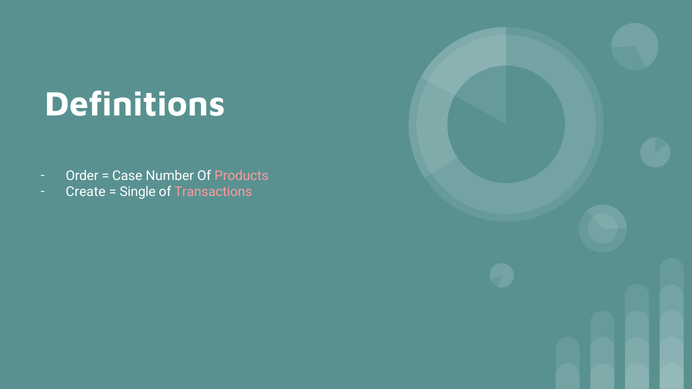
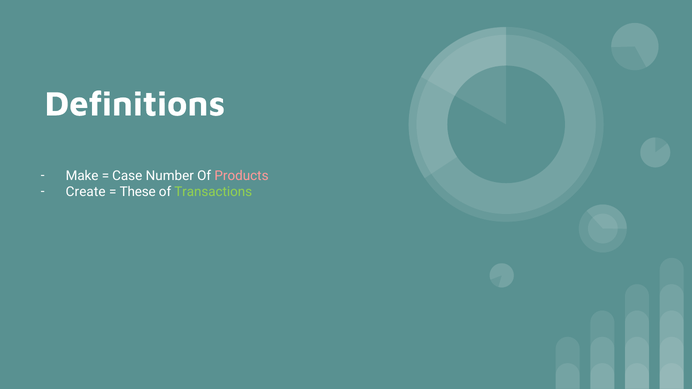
Order: Order -> Make (82, 176)
Single: Single -> These (138, 192)
Transactions colour: pink -> light green (213, 192)
